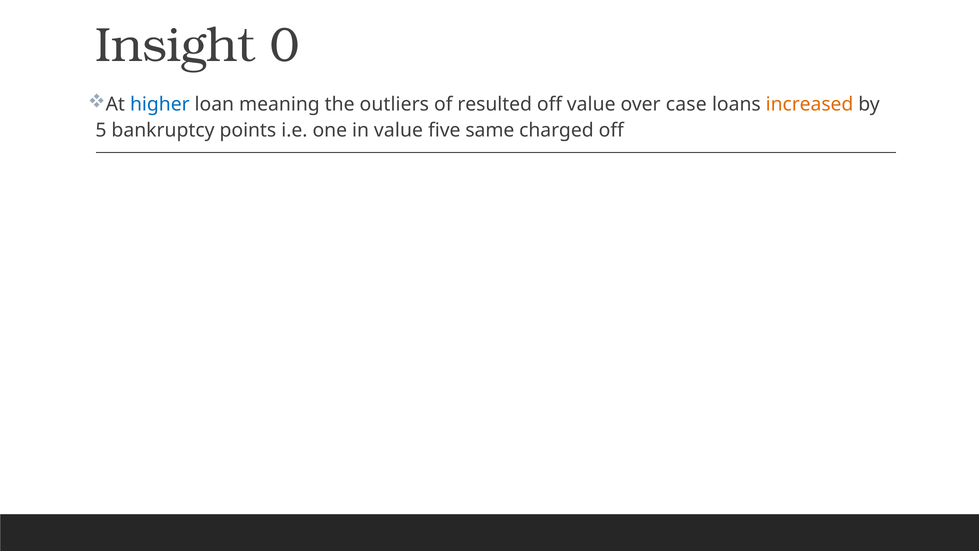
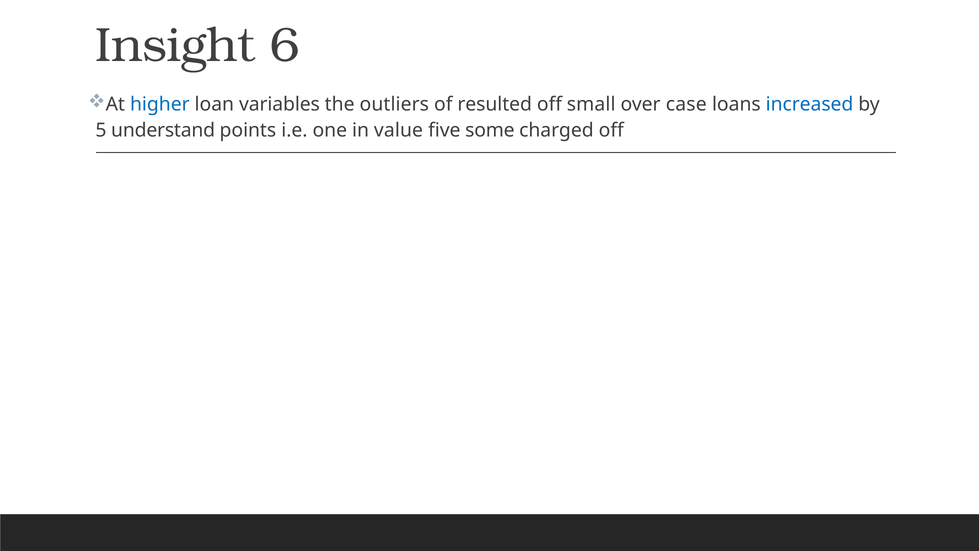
0: 0 -> 6 (285, 46)
meaning: meaning -> variables (279, 104)
off value: value -> small (591, 104)
increased colour: orange -> blue (810, 104)
bankruptcy: bankruptcy -> understand (163, 130)
same: same -> some (490, 130)
